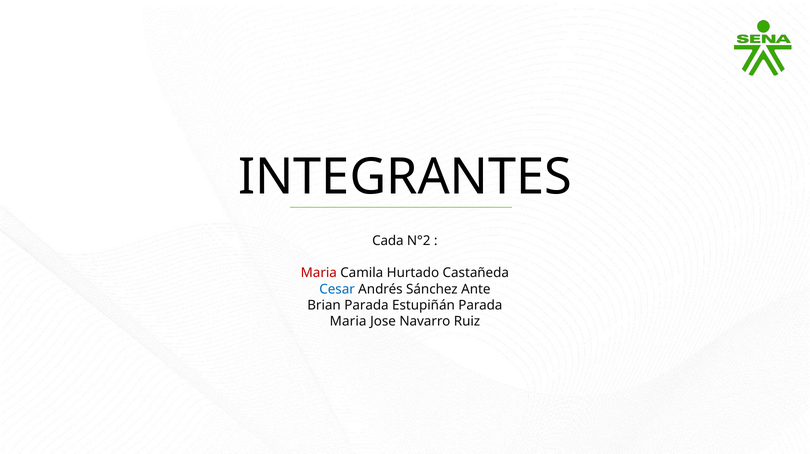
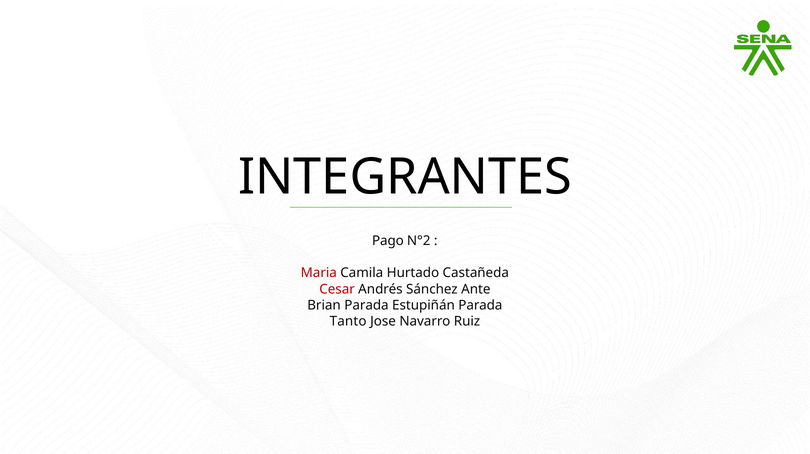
Cada: Cada -> Pago (388, 241)
Cesar colour: blue -> red (337, 289)
Maria: Maria -> Tanto (348, 321)
